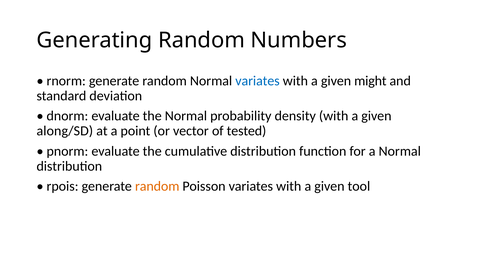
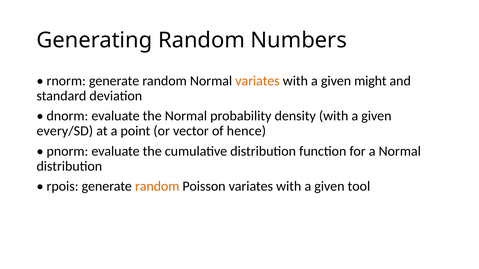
variates colour: blue -> orange (257, 81)
along/SD: along/SD -> every/SD (65, 131)
tested: tested -> hence (246, 131)
